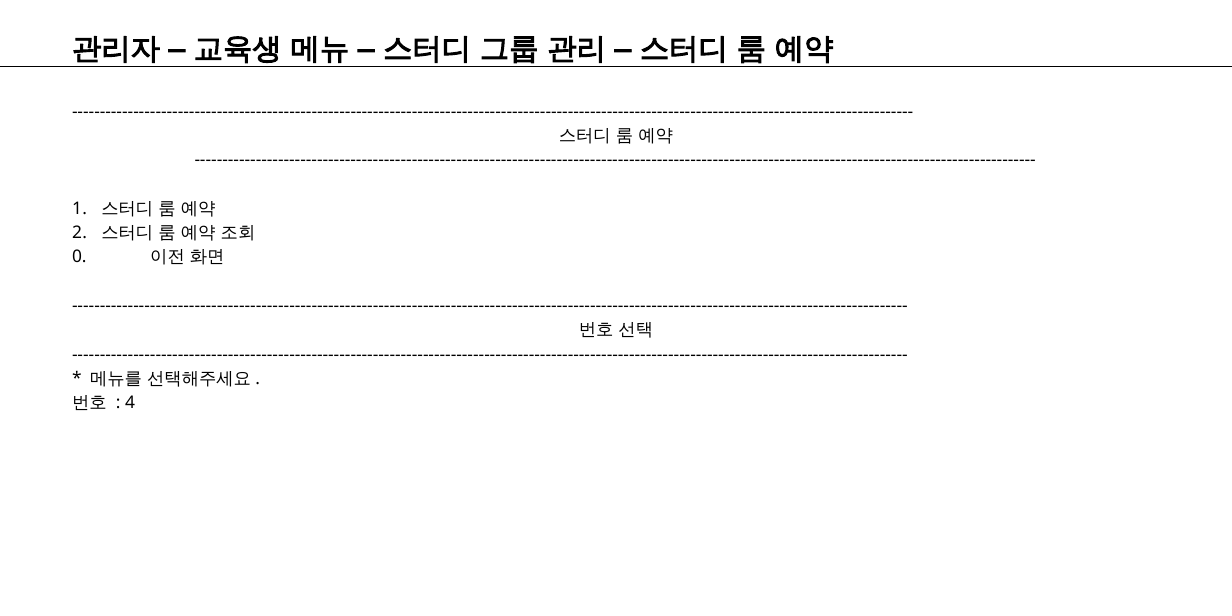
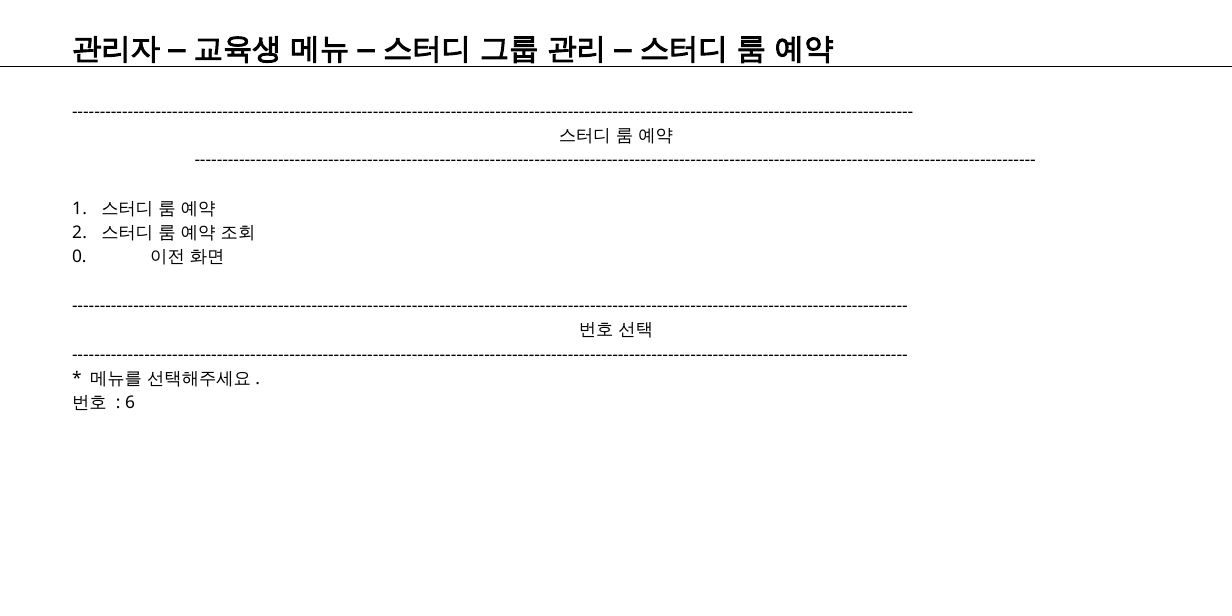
4: 4 -> 6 (130, 403)
